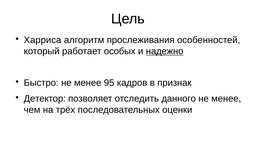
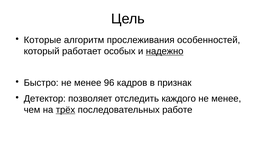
Харриса: Харриса -> Которые (43, 40)
95: 95 -> 96 (109, 83)
данного: данного -> каждого (179, 99)
трёх underline: none -> present (65, 110)
оценки: оценки -> работе (177, 110)
